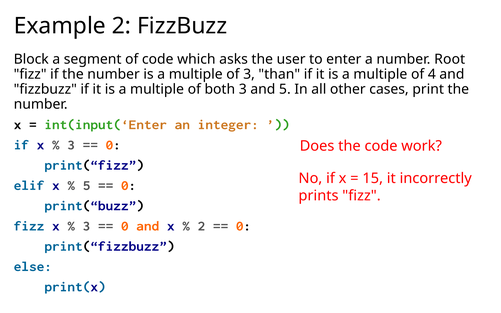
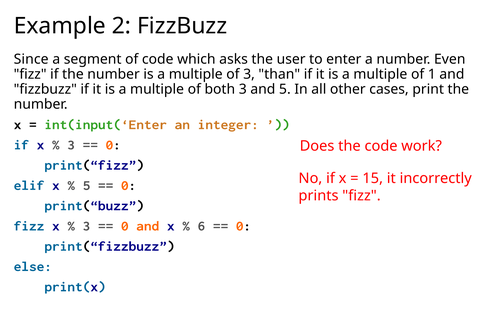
Block: Block -> Since (31, 59)
Root: Root -> Even (450, 59)
4: 4 -> 1 (432, 74)
2: 2 -> 6 (201, 226)
